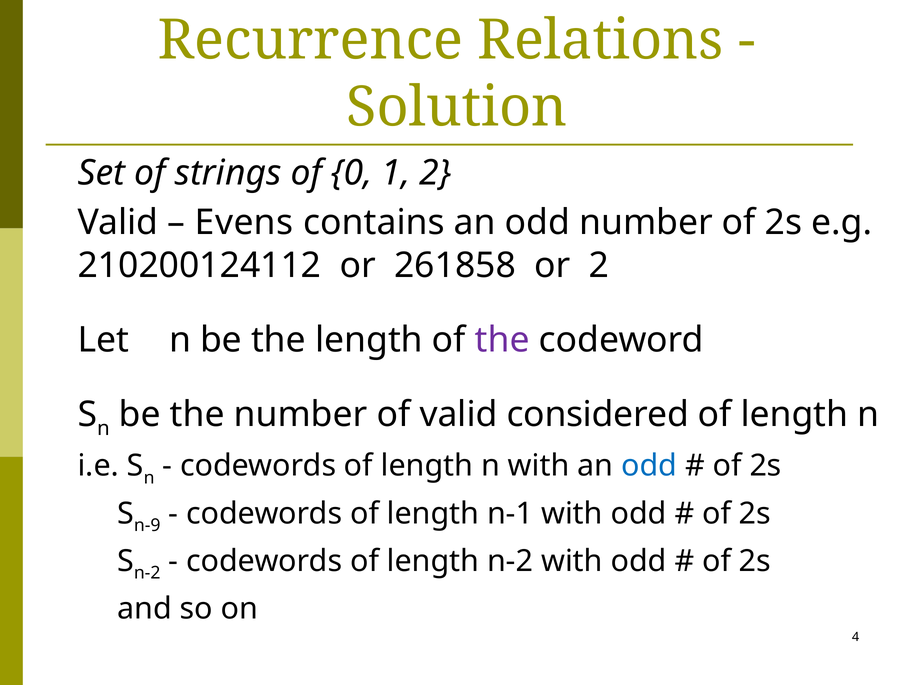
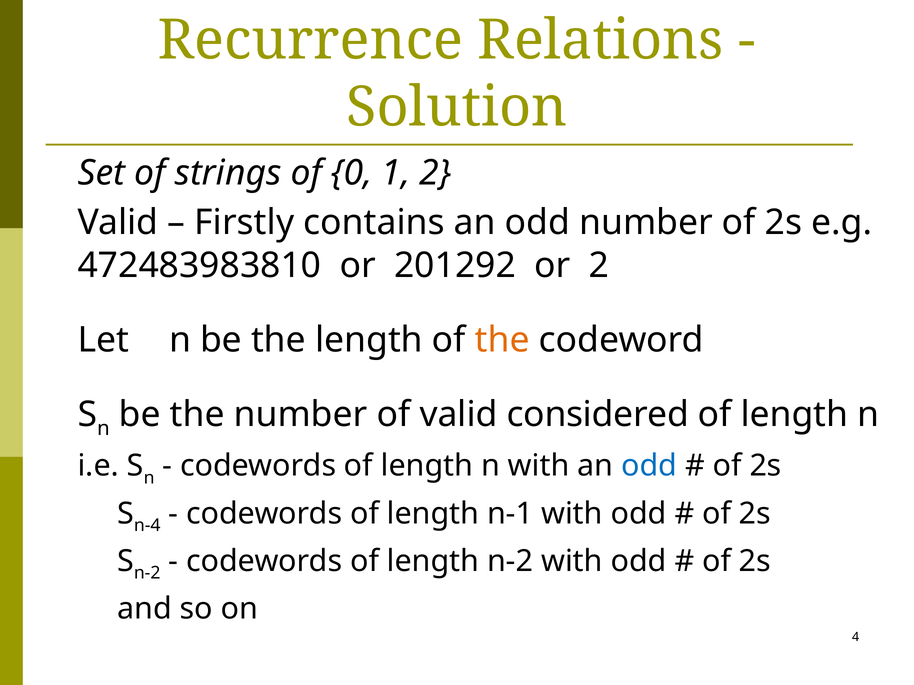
Evens: Evens -> Firstly (244, 223)
210200124112: 210200124112 -> 472483983810 (200, 266)
261858: 261858 -> 201292 (455, 266)
the colour: purple -> orange (502, 340)
n-9: n-9 -> n-4 (147, 526)
